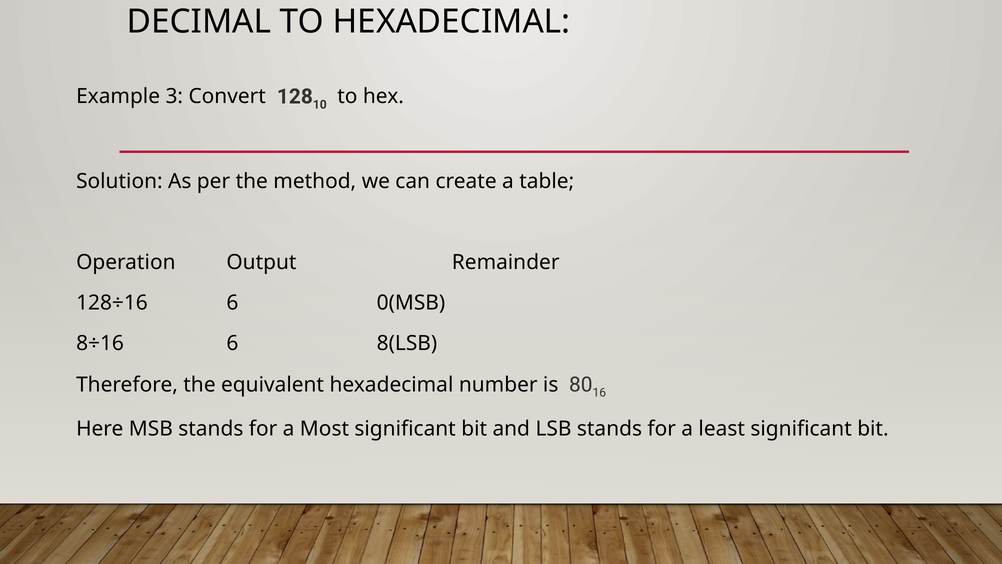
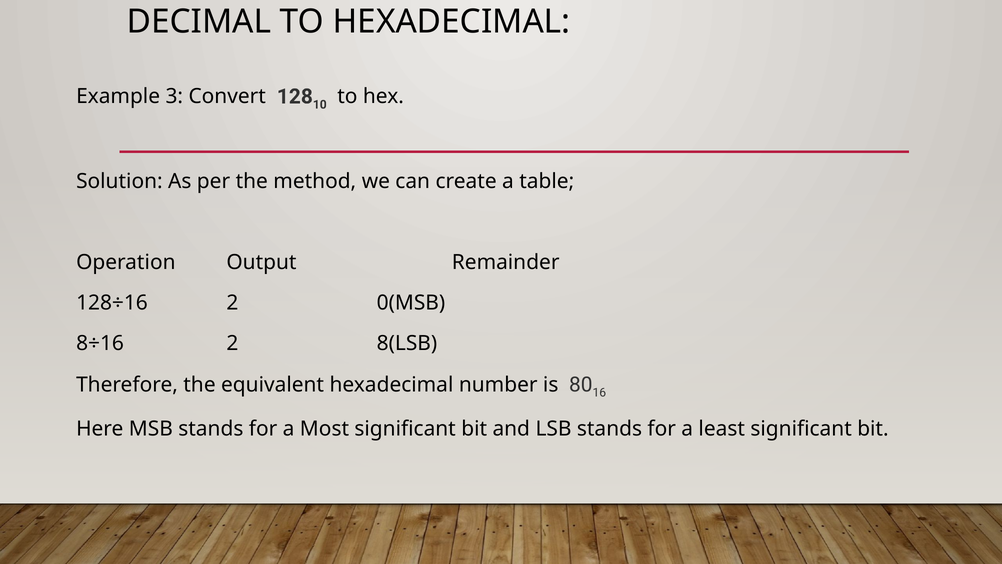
128÷16 6: 6 -> 2 (232, 303)
8÷16 6: 6 -> 2 (232, 343)
